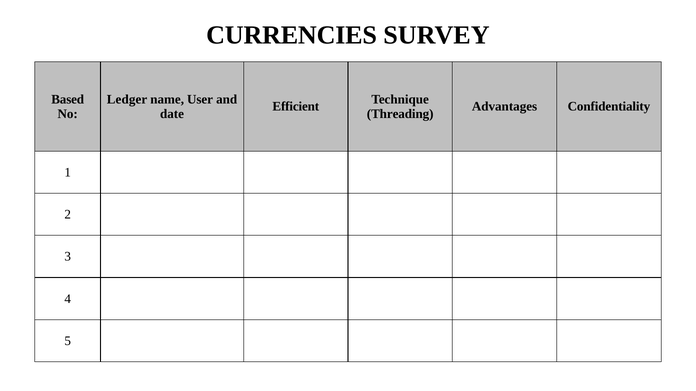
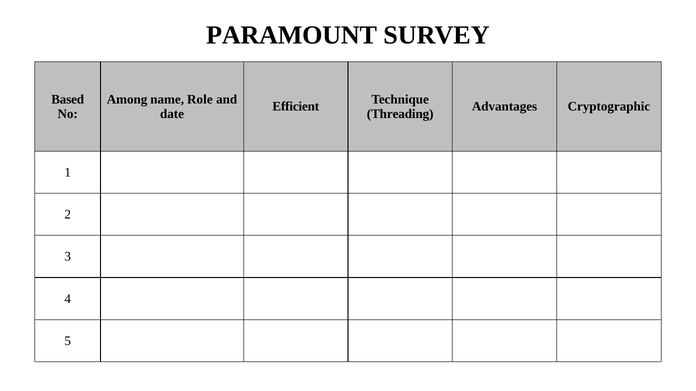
CURRENCIES: CURRENCIES -> PARAMOUNT (292, 35)
Ledger: Ledger -> Among (127, 100)
User: User -> Role (200, 100)
Confidentiality: Confidentiality -> Cryptographic (609, 107)
